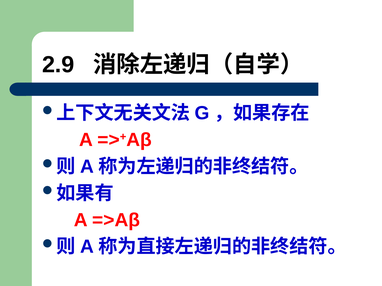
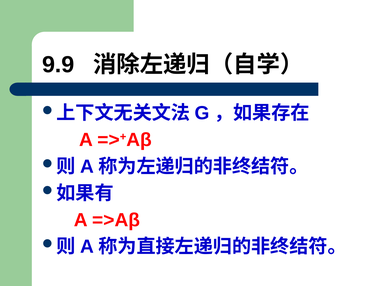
2.9: 2.9 -> 9.9 (58, 65)
